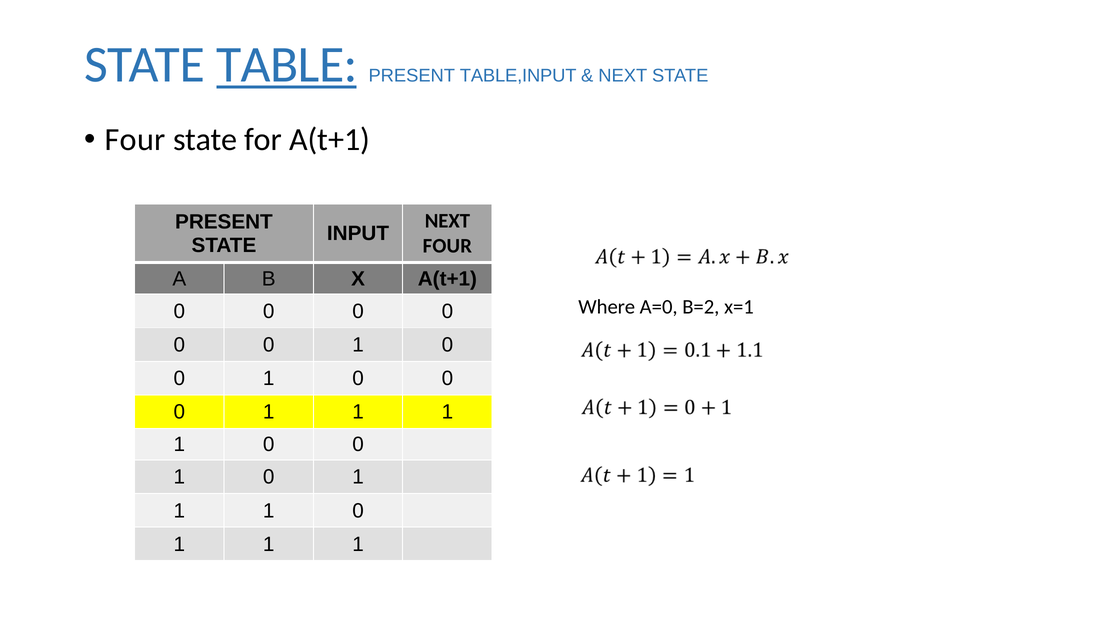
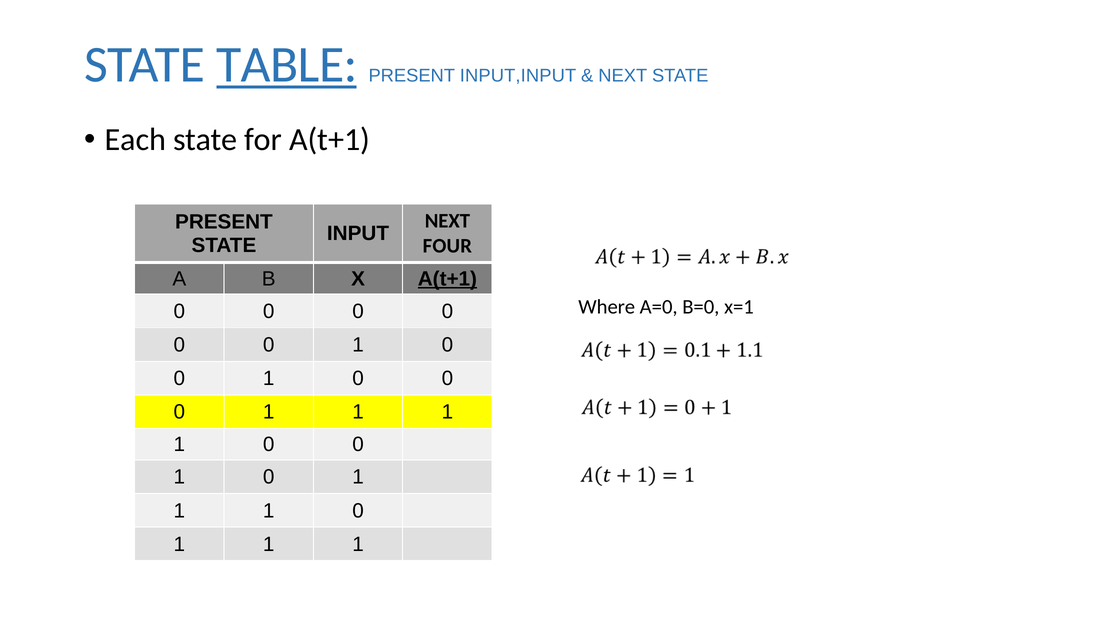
TABLE,INPUT: TABLE,INPUT -> INPUT,INPUT (518, 76)
Four: Four -> Each (135, 140)
A(t+1 underline: none -> present (447, 279)
B=2: B=2 -> B=0 (701, 307)
